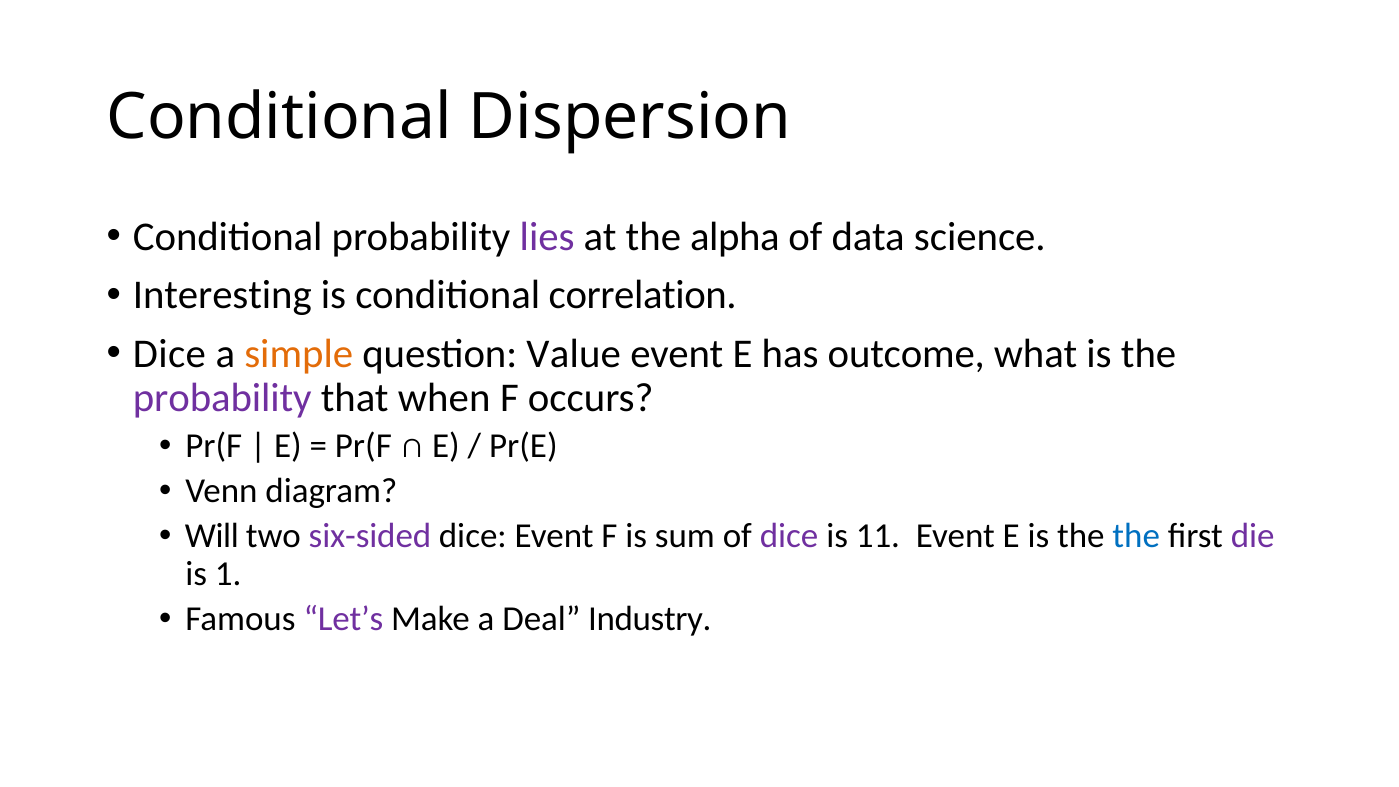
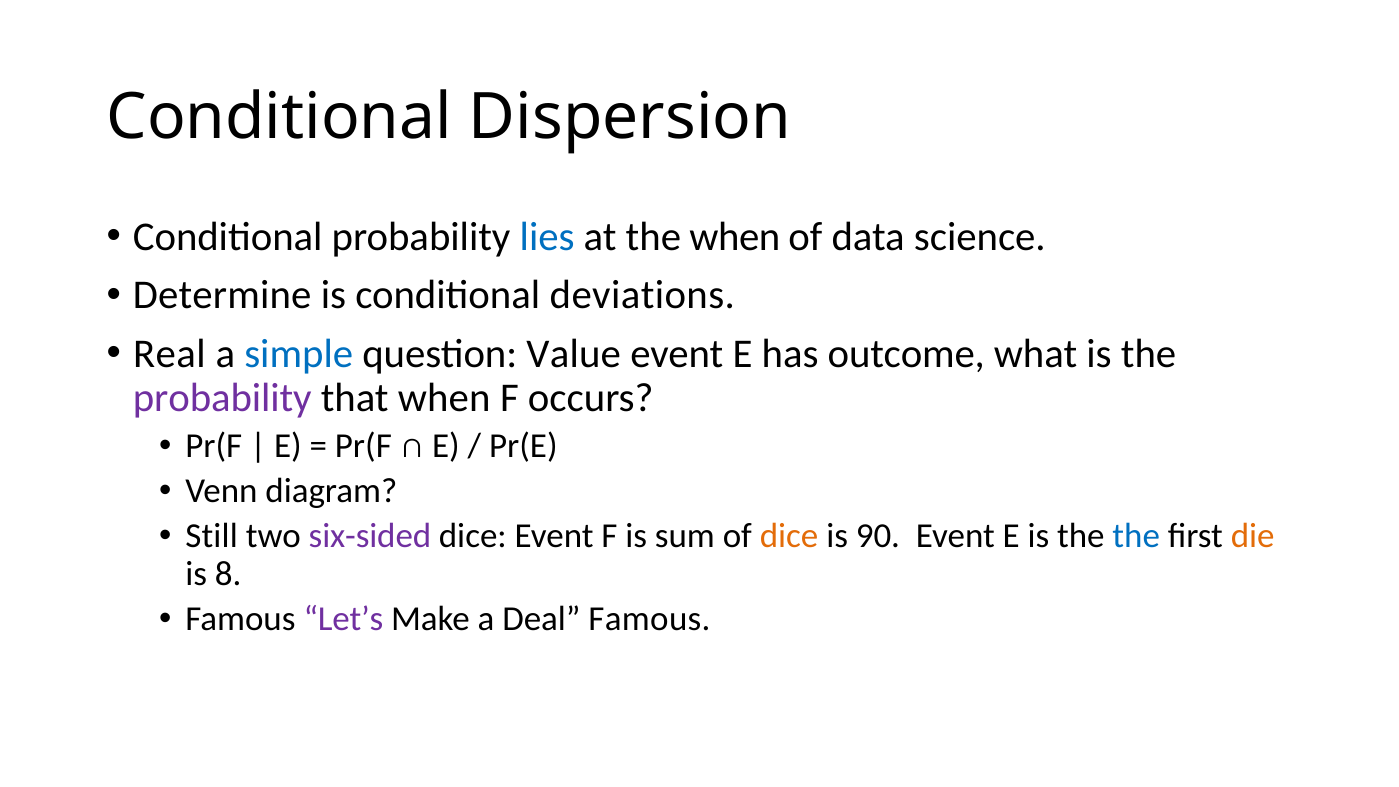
lies colour: purple -> blue (547, 237)
the alpha: alpha -> when (735, 237)
Interesting: Interesting -> Determine (222, 295)
correlation: correlation -> deviations (642, 295)
Dice: Dice -> Real (169, 354)
simple colour: orange -> blue (299, 354)
Will: Will -> Still (212, 536)
dice colour: purple -> orange (789, 536)
11: 11 -> 90 (878, 536)
die colour: purple -> orange (1253, 536)
1: 1 -> 8 (228, 574)
Deal Industry: Industry -> Famous (650, 619)
